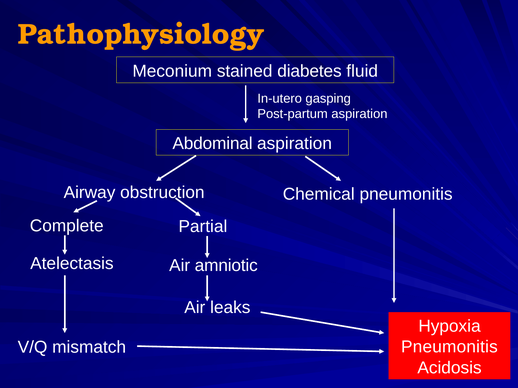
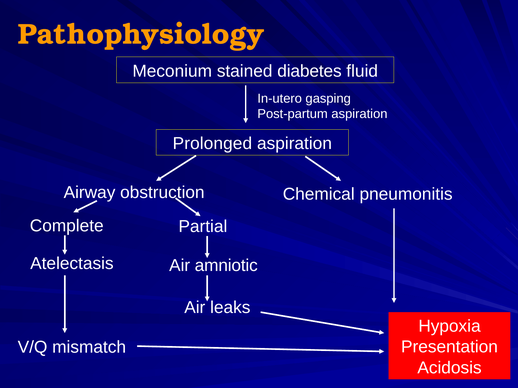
Abdominal: Abdominal -> Prolonged (212, 144)
Pneumonitis: Pneumonitis -> Presentation (449, 347)
